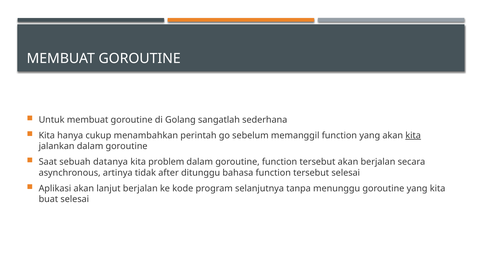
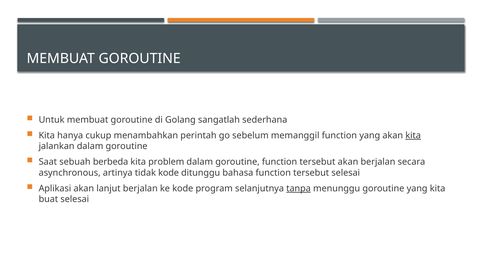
datanya: datanya -> berbeda (111, 162)
tidak after: after -> kode (169, 173)
tanpa underline: none -> present (299, 188)
